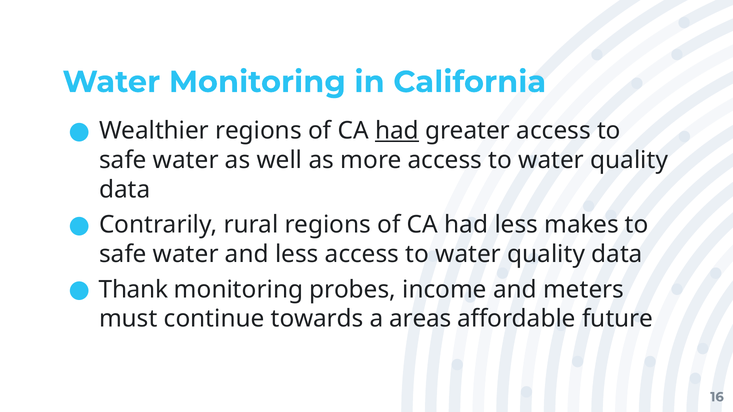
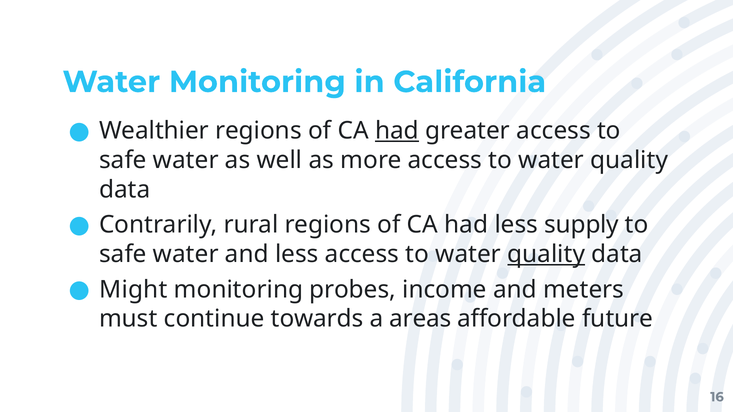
makes: makes -> supply (582, 225)
quality underline: none -> present (546, 254)
Thank: Thank -> Might (133, 290)
